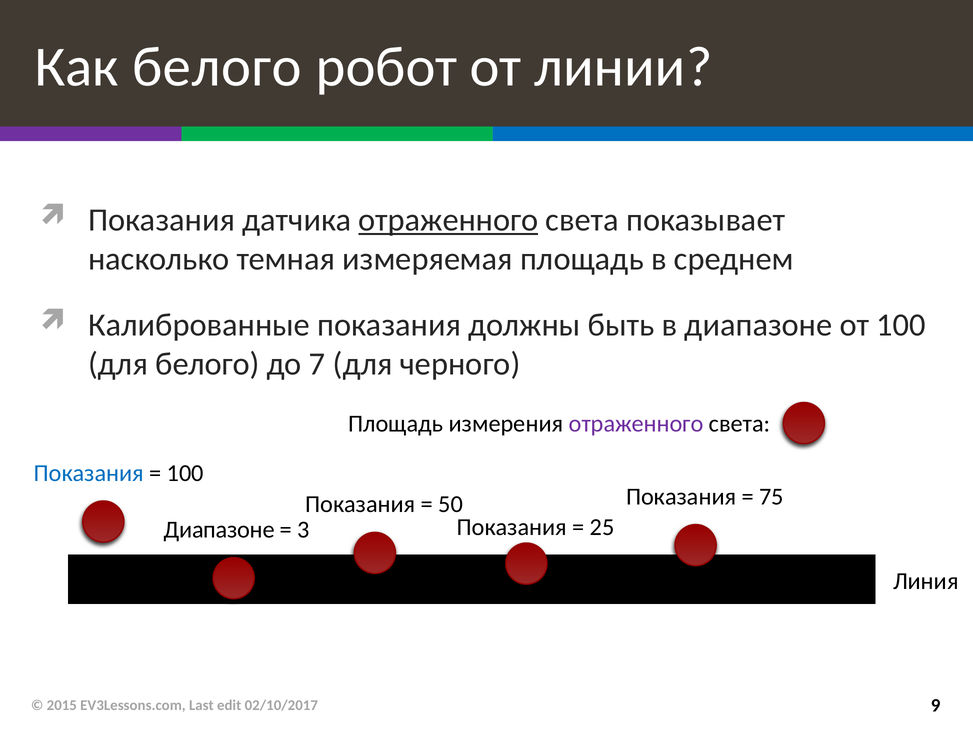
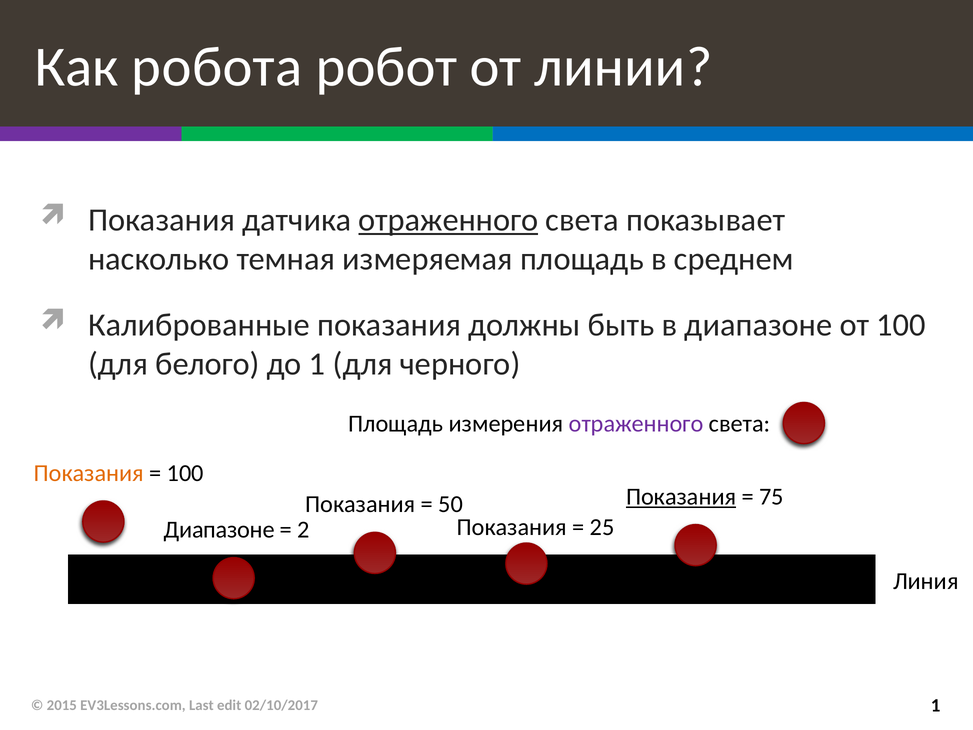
Как белого: белого -> робота (217, 67)
до 7: 7 -> 1 (317, 364)
Показания colour: blue -> orange (89, 473)
Показания underline: none -> present (681, 497)
3: 3 -> 2 (303, 530)
02/10/2017 9: 9 -> 1 (936, 706)
